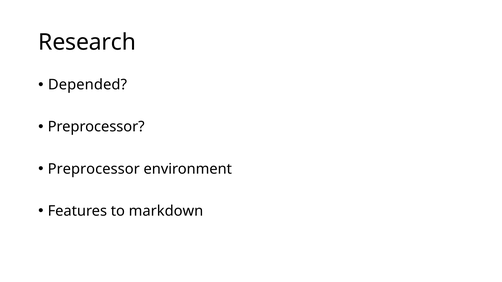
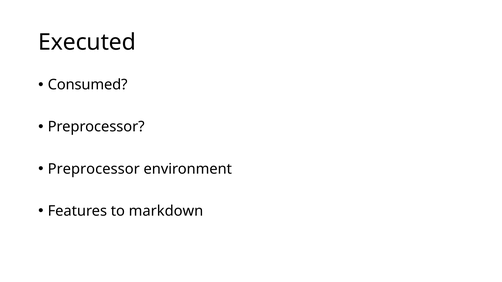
Research: Research -> Executed (87, 42)
Depended: Depended -> Consumed (88, 85)
